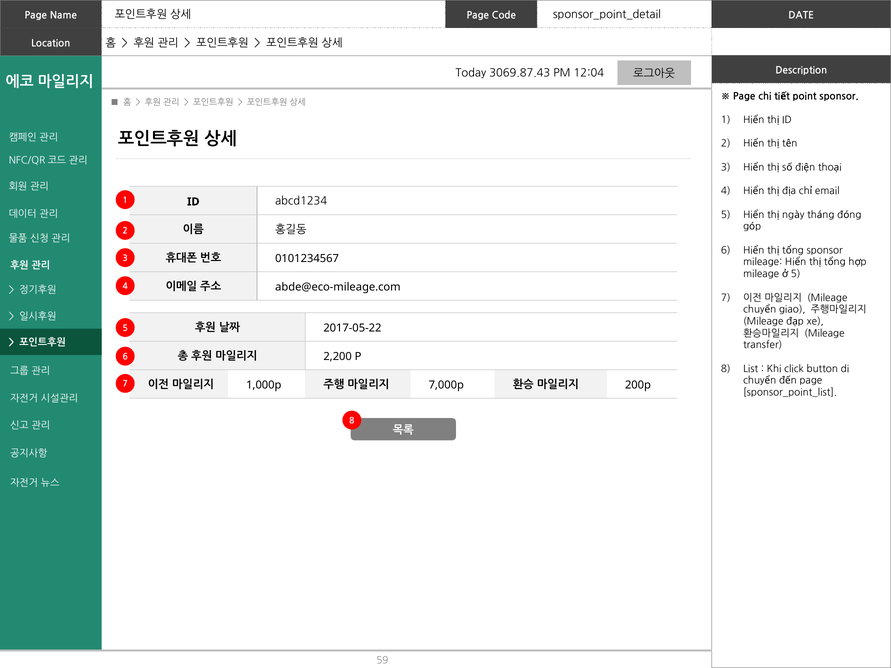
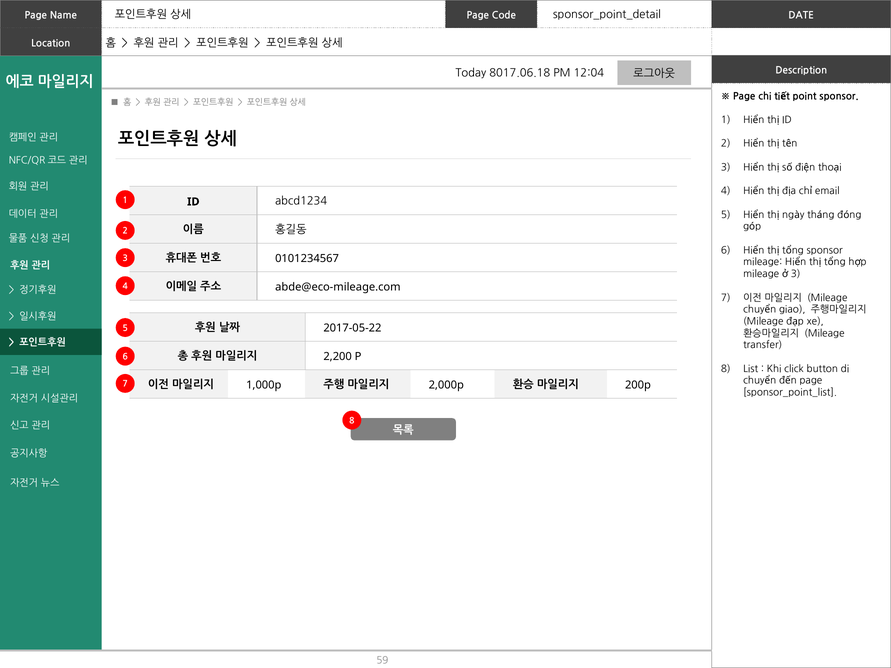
3069.87.43: 3069.87.43 -> 8017.06.18 (520, 73)
mileage 5: 5 -> 3 (796, 274)
7,000p: 7,000p -> 2,000p (446, 385)
